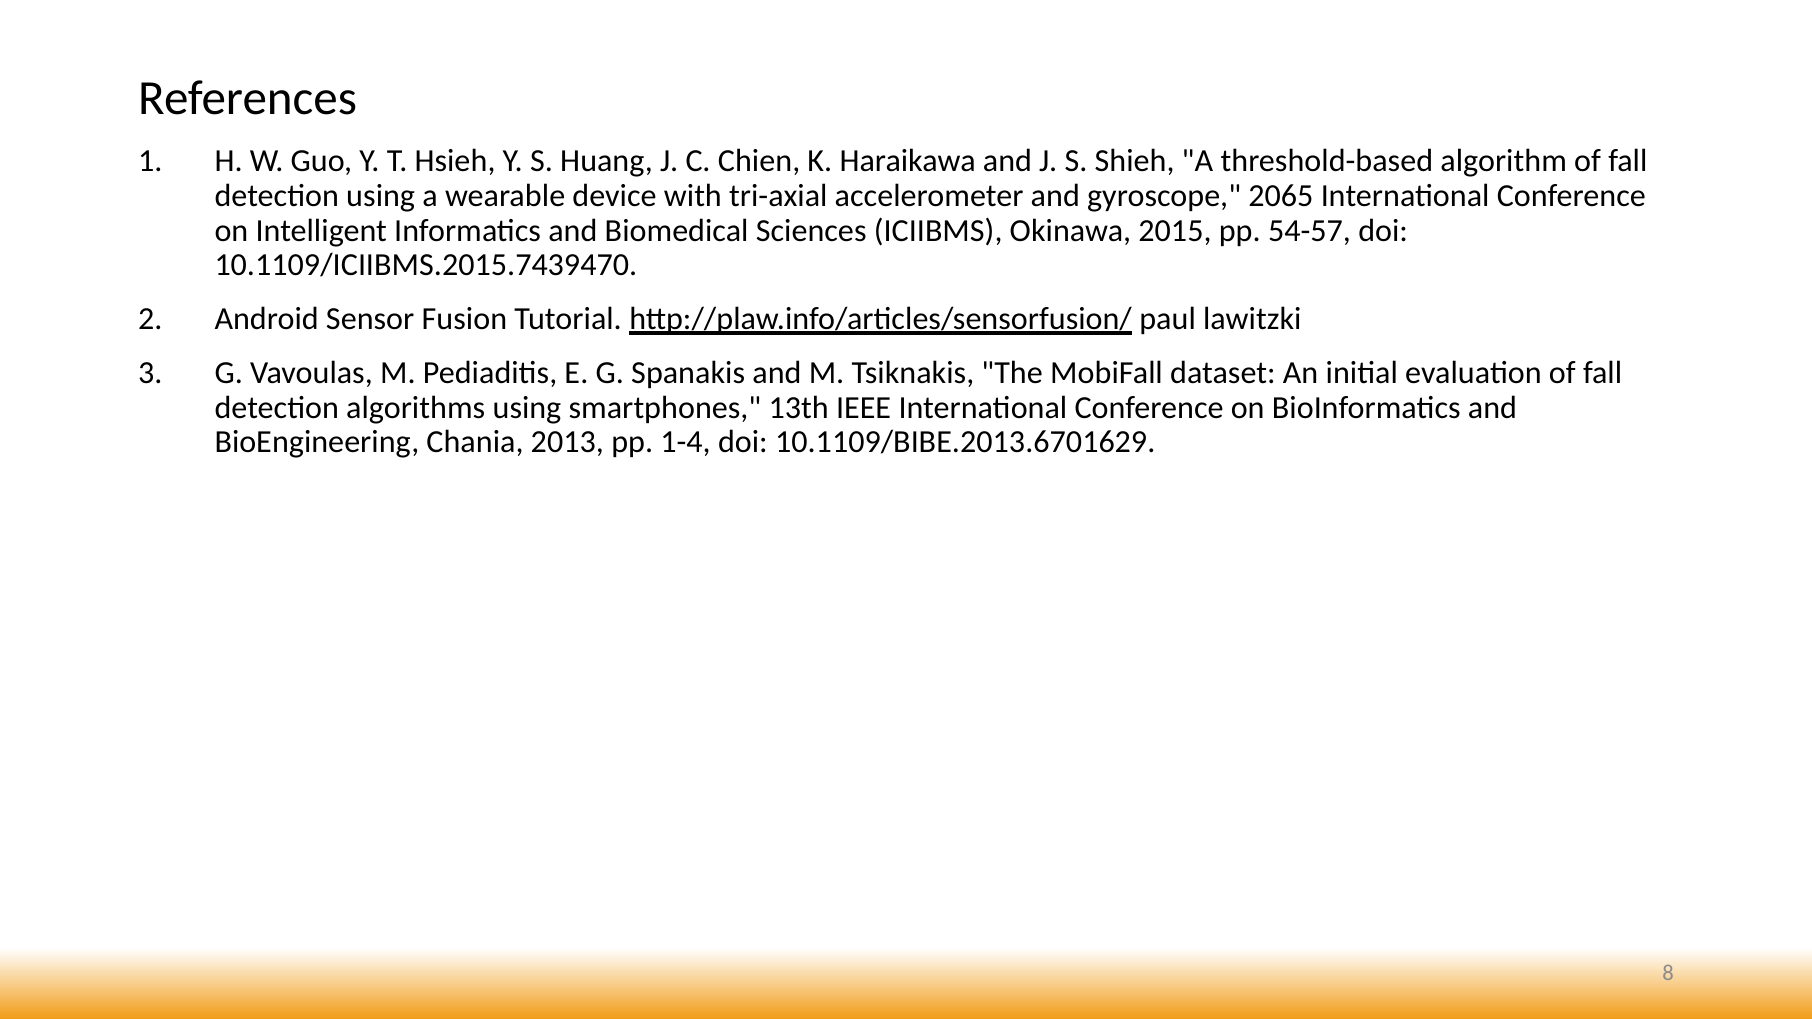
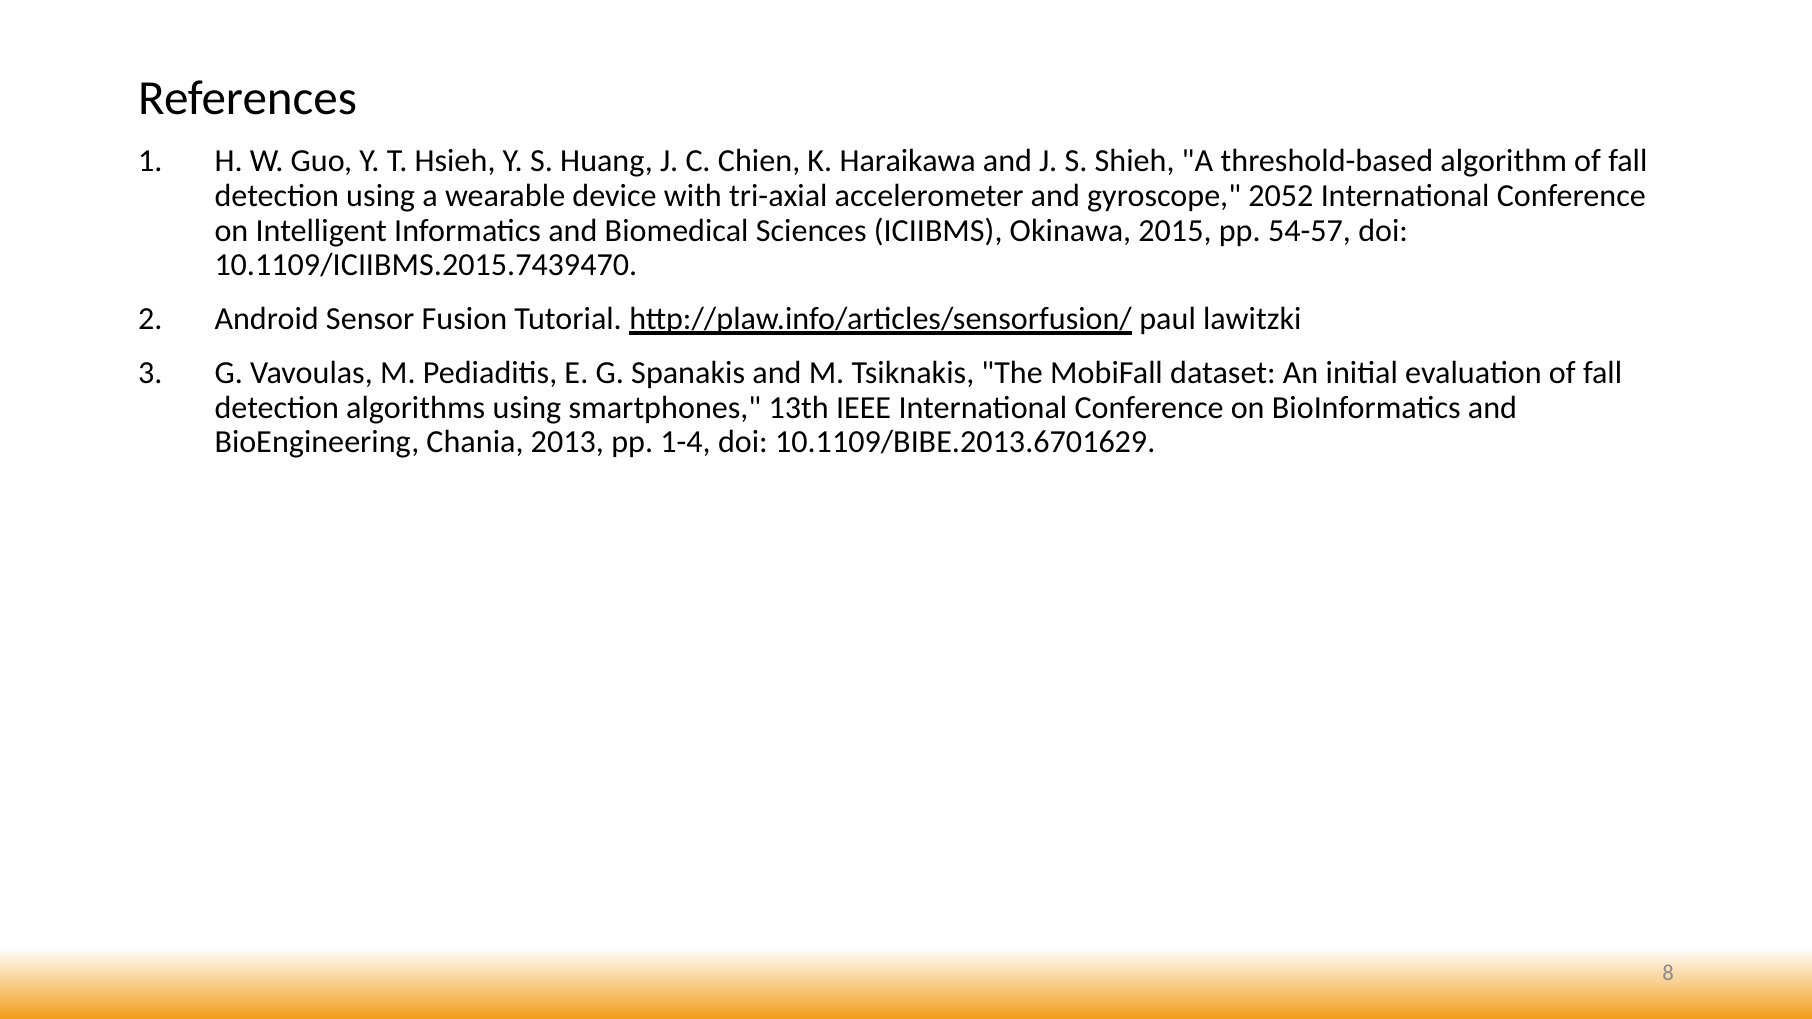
2065: 2065 -> 2052 (1281, 196)
